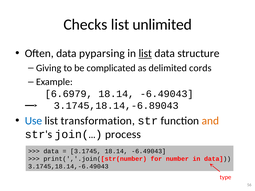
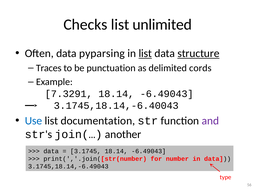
structure underline: none -> present (198, 53)
Giving: Giving -> Traces (49, 68)
complicated: complicated -> punctuation (111, 68)
6.6979: 6.6979 -> 7.3291 (69, 94)
3.1745,18.14,-6.89043: 3.1745,18.14,-6.89043 -> 3.1745,18.14,-6.40043 (116, 106)
transformation: transformation -> documentation (98, 121)
and colour: orange -> purple (210, 121)
process: process -> another (123, 135)
